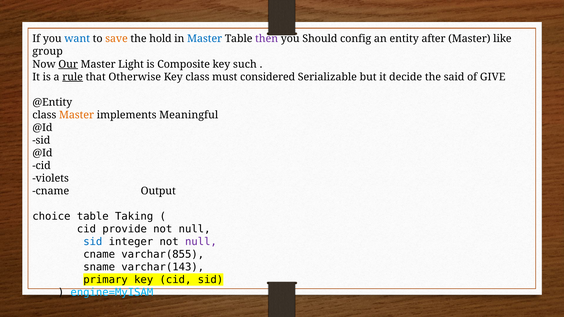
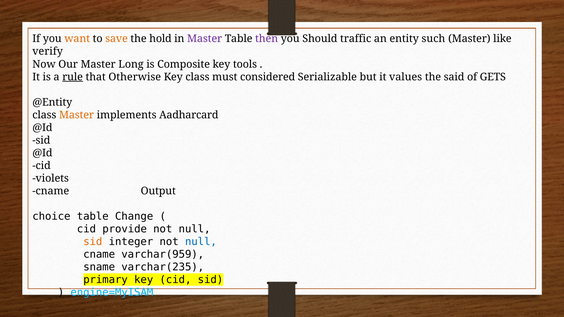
want colour: blue -> orange (77, 39)
Master colour: blue -> purple (205, 39)
config: config -> traffic (356, 39)
after: after -> such (433, 39)
group: group -> verify (48, 52)
Our underline: present -> none (68, 64)
Light: Light -> Long (131, 64)
such: such -> tools (245, 64)
decide: decide -> values (406, 77)
GIVE: GIVE -> GETS (493, 77)
Meaningful: Meaningful -> Aadharcard (189, 115)
Taking: Taking -> Change (134, 217)
sid colour: blue -> orange (93, 242)
null colour: purple -> blue (201, 242)
varchar(855: varchar(855 -> varchar(959 (163, 255)
varchar(143: varchar(143 -> varchar(235 (163, 267)
